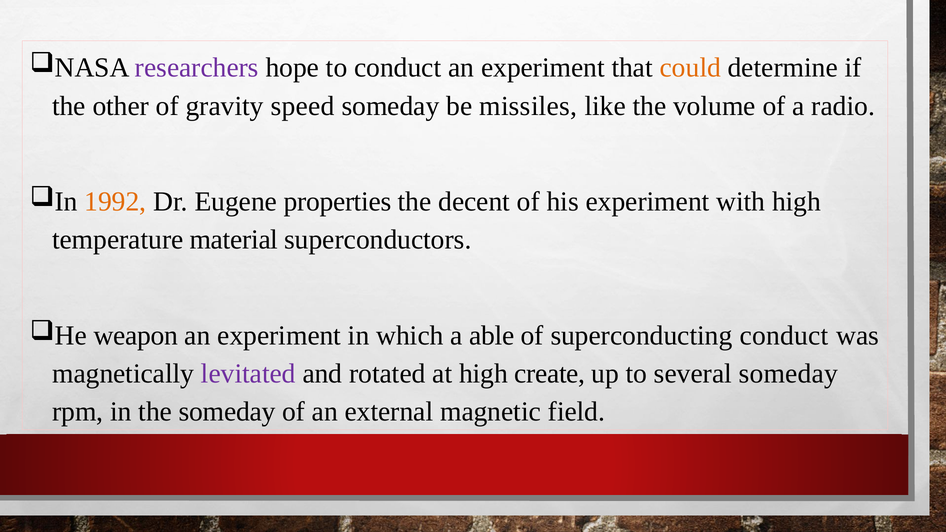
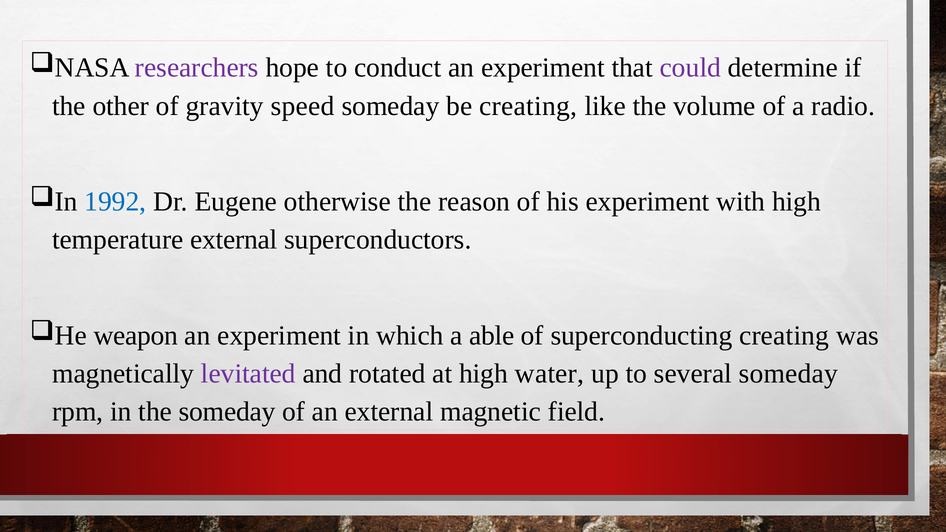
could colour: orange -> purple (690, 68)
be missiles: missiles -> creating (528, 106)
1992 colour: orange -> blue (115, 202)
properties: properties -> otherwise (337, 202)
decent: decent -> reason (474, 202)
temperature material: material -> external (234, 240)
superconducting conduct: conduct -> creating (784, 336)
create: create -> water (550, 374)
